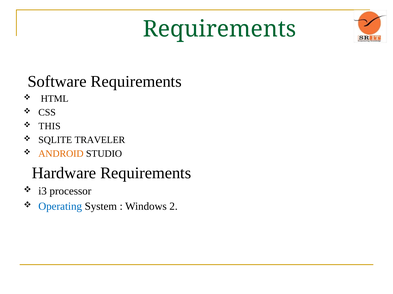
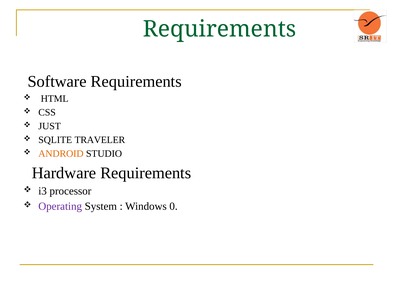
THIS: THIS -> JUST (50, 126)
Operating colour: blue -> purple (60, 207)
2: 2 -> 0 (174, 207)
